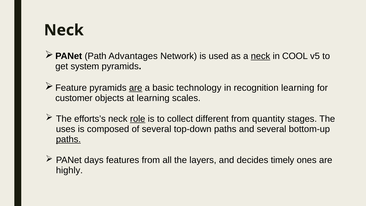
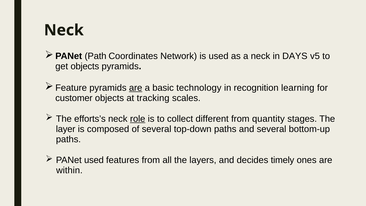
Advantages: Advantages -> Coordinates (133, 56)
neck underline: present -> none (261, 56)
COOL: COOL -> DAYS (295, 56)
get system: system -> objects (85, 66)
at learning: learning -> tracking (153, 98)
uses: uses -> layer (66, 129)
paths underline: present -> none (68, 139)
PANet days: days -> used (94, 160)
highly: highly -> within (69, 170)
